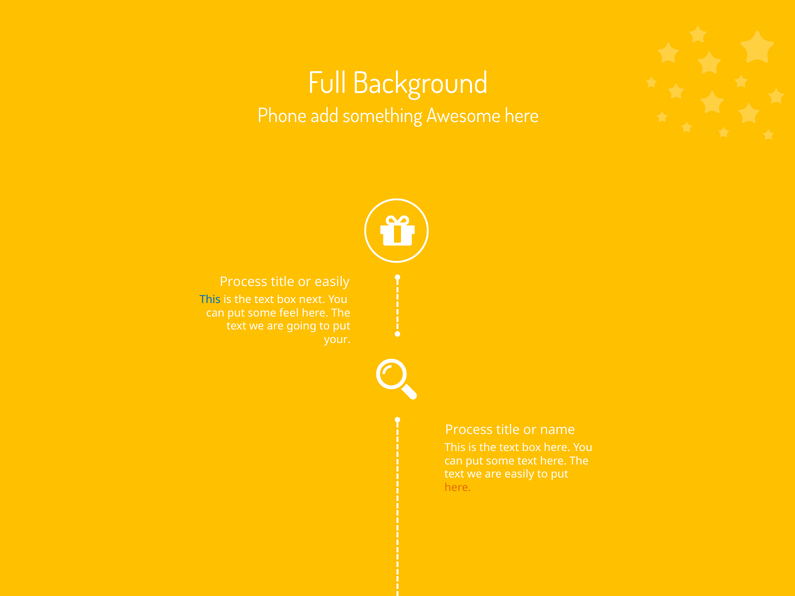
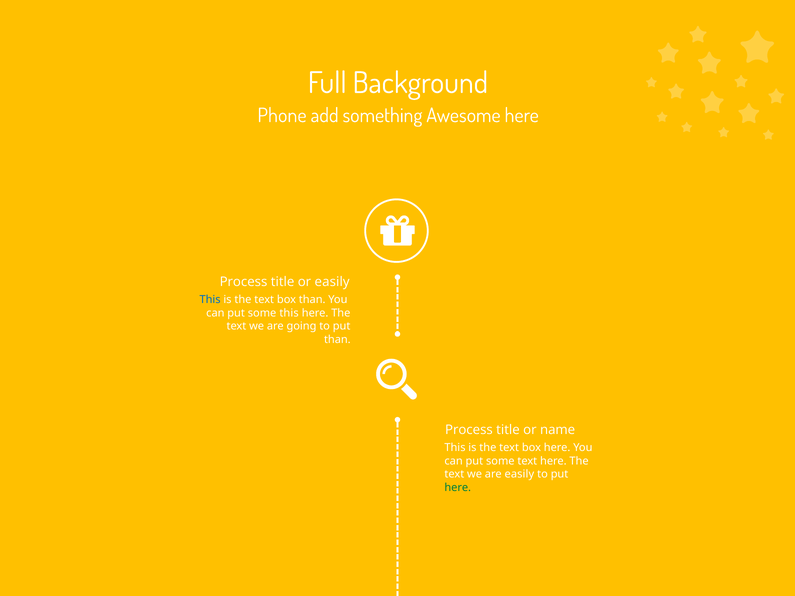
box next: next -> than (312, 300)
some feel: feel -> this (289, 313)
your: your -> than (337, 340)
here colour: orange -> green (458, 488)
